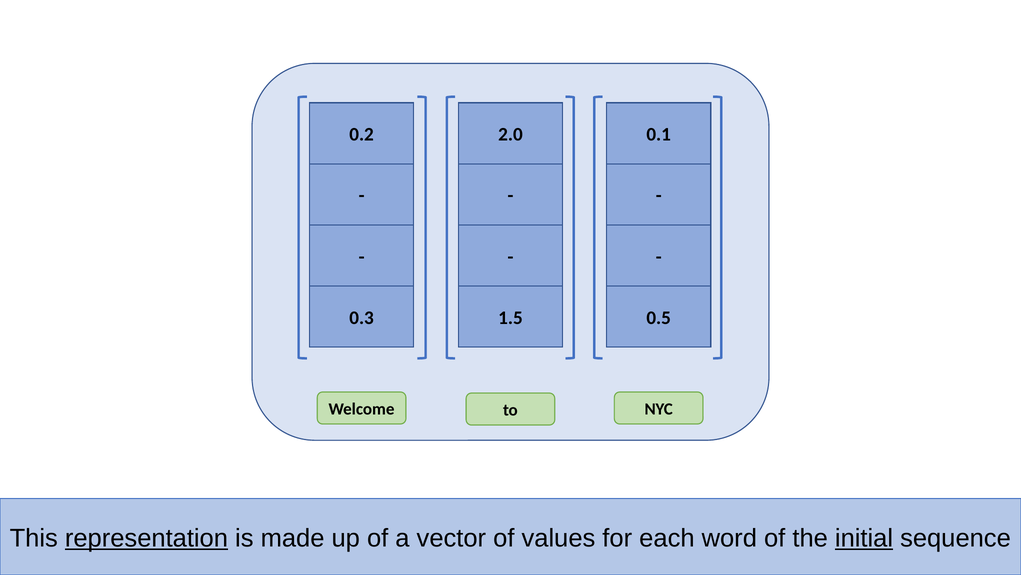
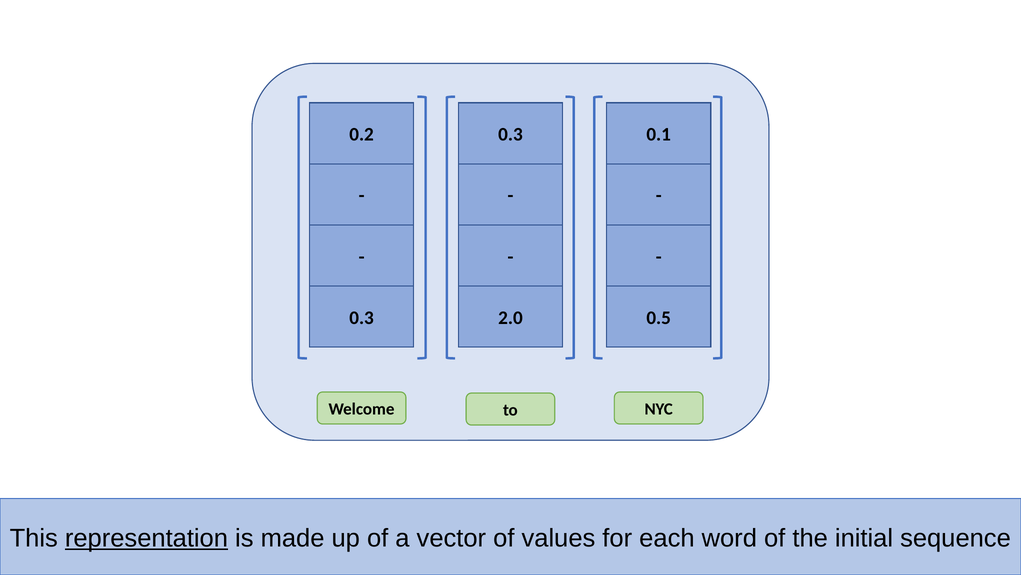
2.0: 2.0 -> 0.3 (510, 134)
1.5: 1.5 -> 2.0 (510, 317)
initial underline: present -> none (864, 538)
